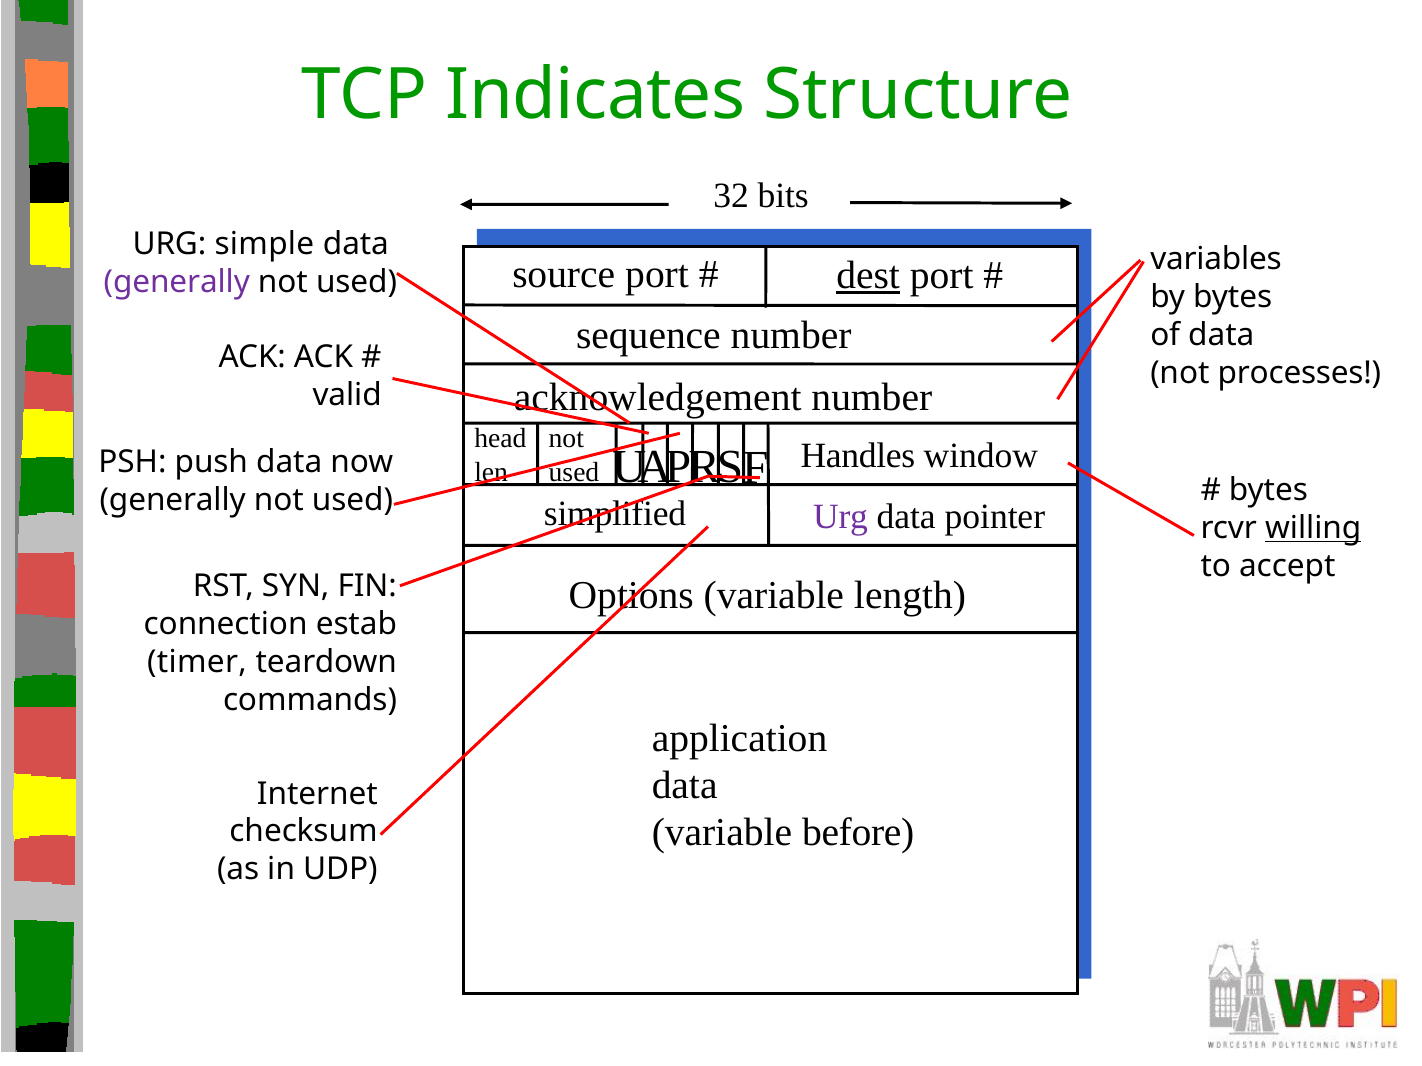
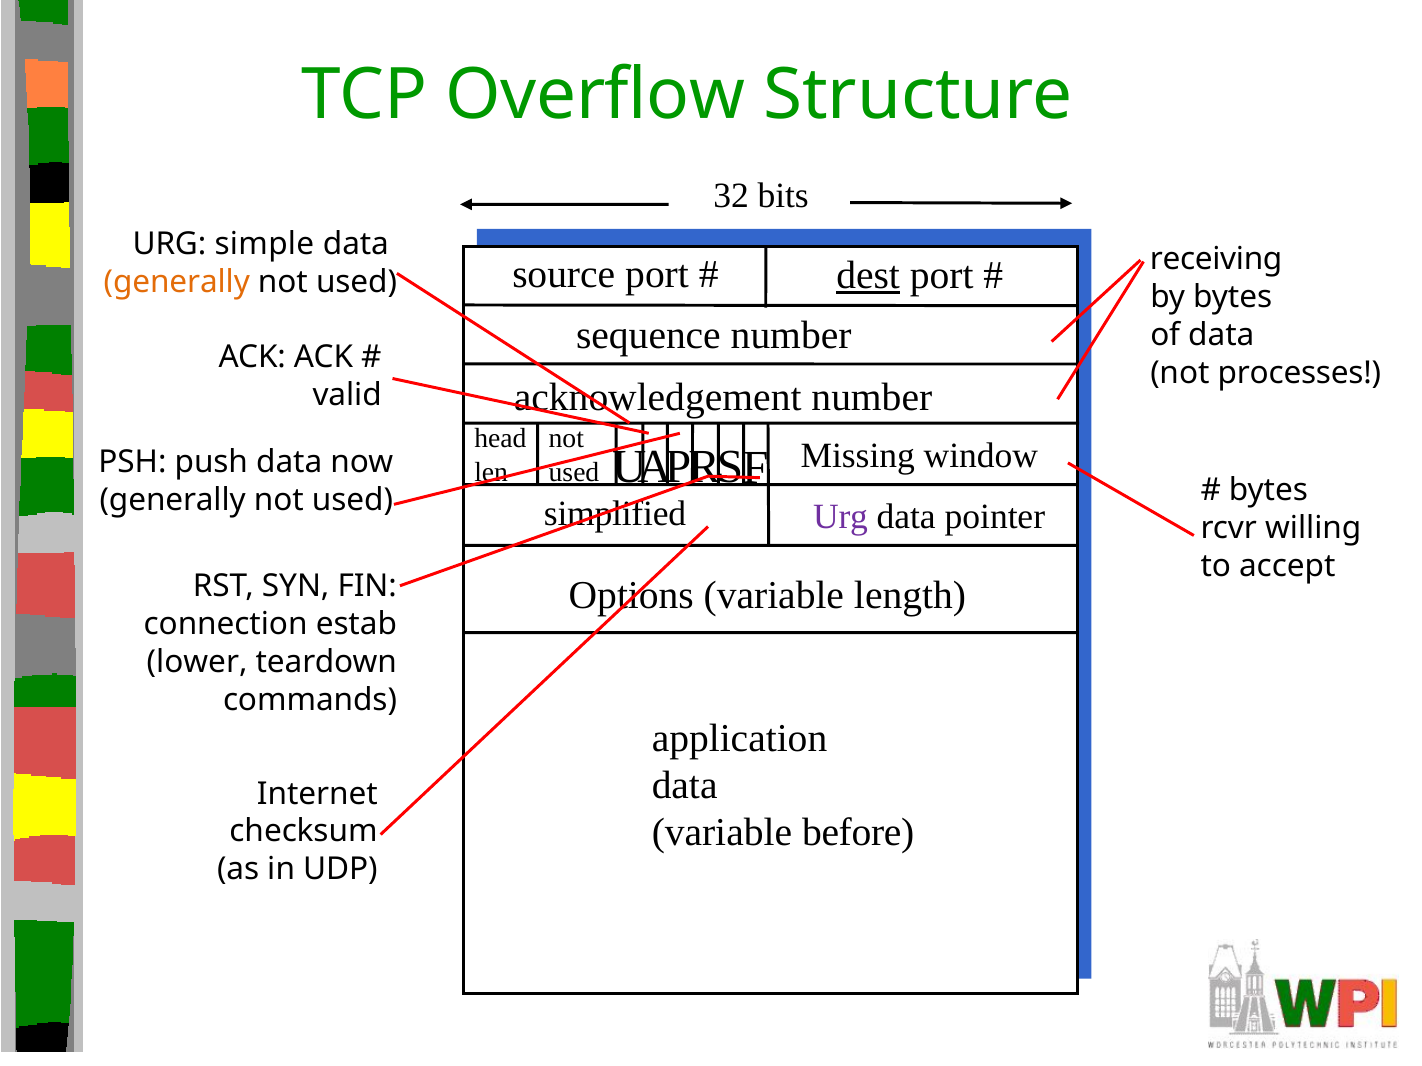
Indicates: Indicates -> Overflow (595, 95)
variables: variables -> receiving (1216, 259)
generally colour: purple -> orange (177, 282)
Handles: Handles -> Missing (858, 456)
willing underline: present -> none (1313, 528)
timer: timer -> lower (197, 662)
